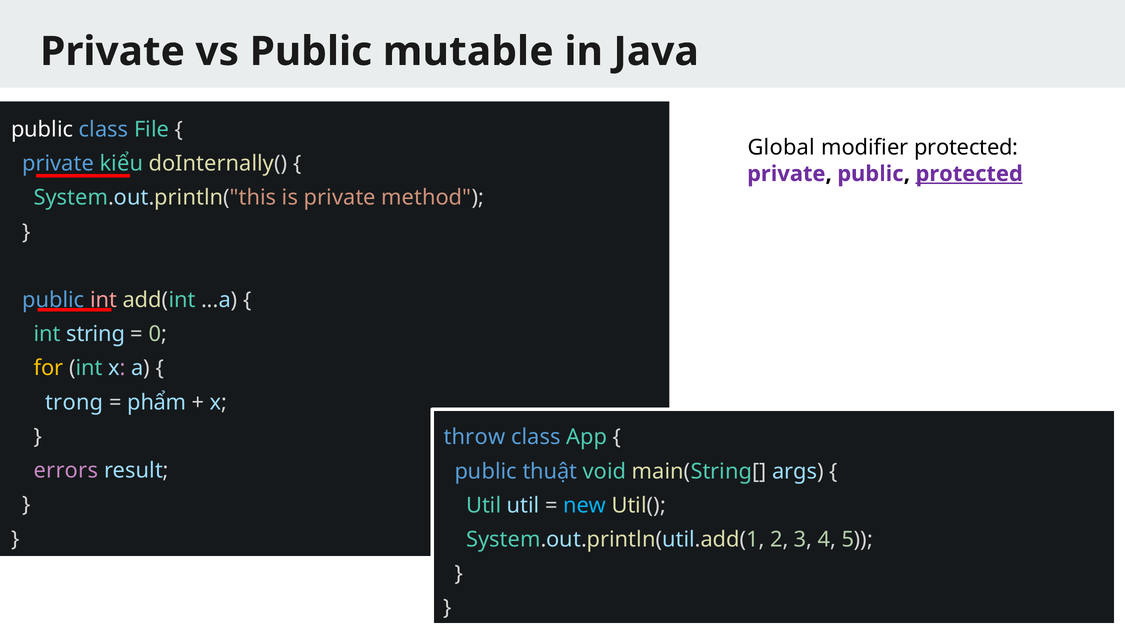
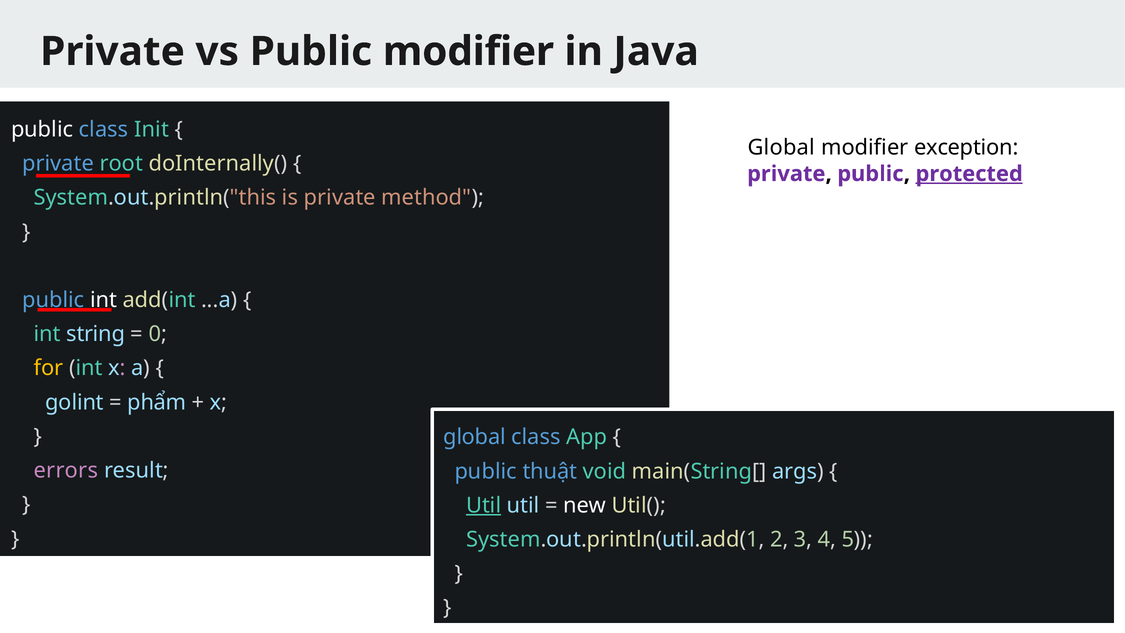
Public mutable: mutable -> modifier (468, 52)
File: File -> Init (151, 129)
modifier protected: protected -> exception (966, 148)
kiểu: kiểu -> root (121, 164)
int colour: pink -> white (104, 300)
trong: trong -> golint (74, 402)
throw: throw -> global (475, 437)
Util underline: none -> present (484, 505)
new colour: light blue -> white (585, 505)
